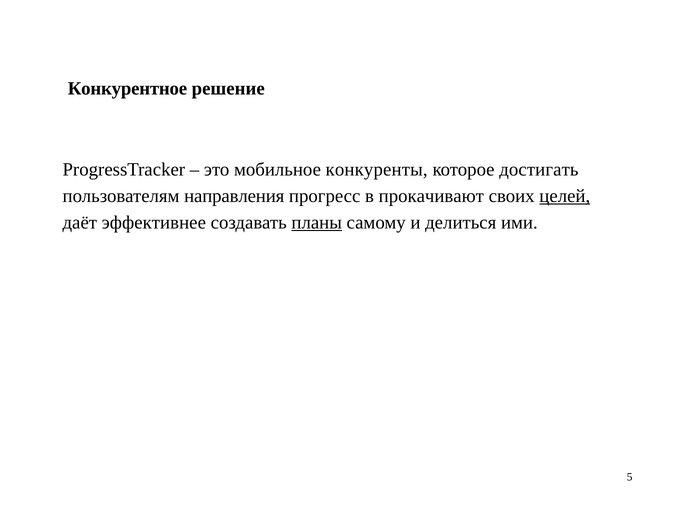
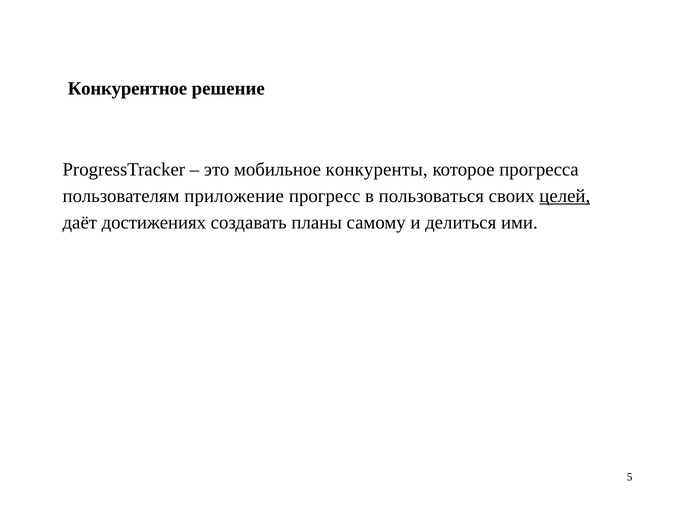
достигать: достигать -> прогресса (539, 170)
направления: направления -> приложение (234, 196)
прокачивают: прокачивают -> пользоваться (431, 196)
эффективнее: эффективнее -> достижениях (154, 222)
планы underline: present -> none (317, 222)
